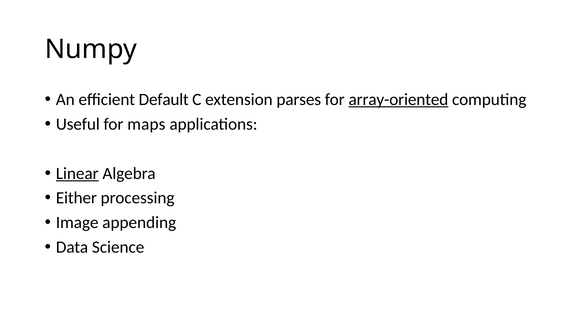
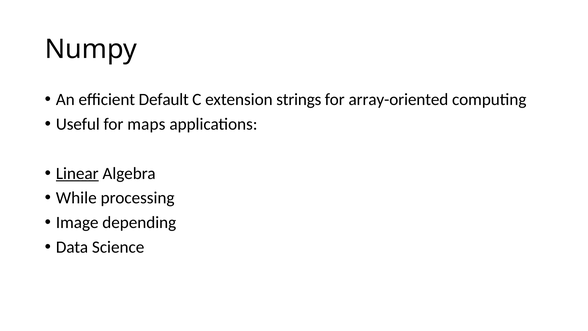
parses: parses -> strings (299, 99)
array-oriented underline: present -> none (398, 99)
Either: Either -> While (76, 198)
appending: appending -> depending (139, 222)
